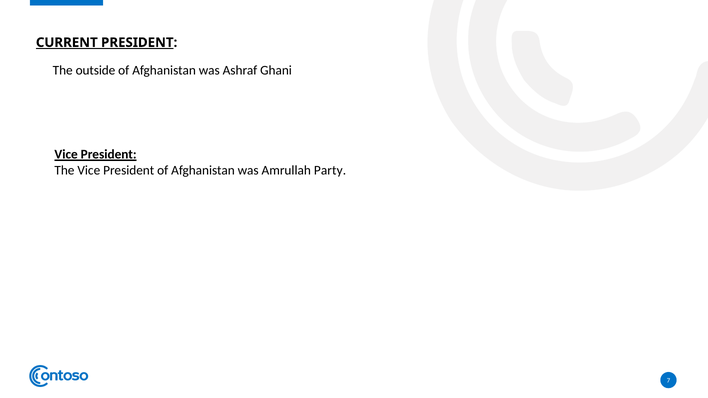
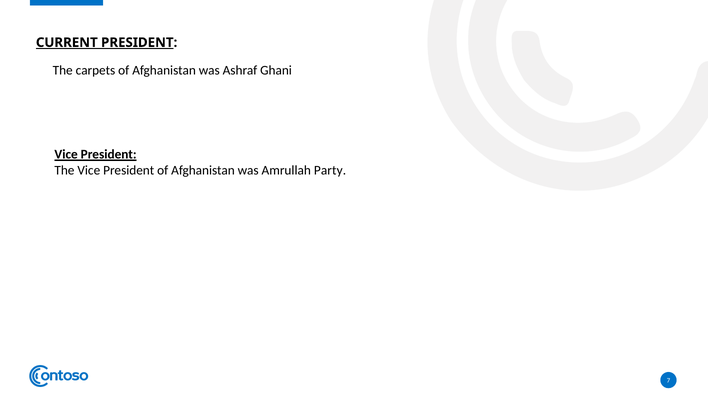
outside: outside -> carpets (95, 70)
